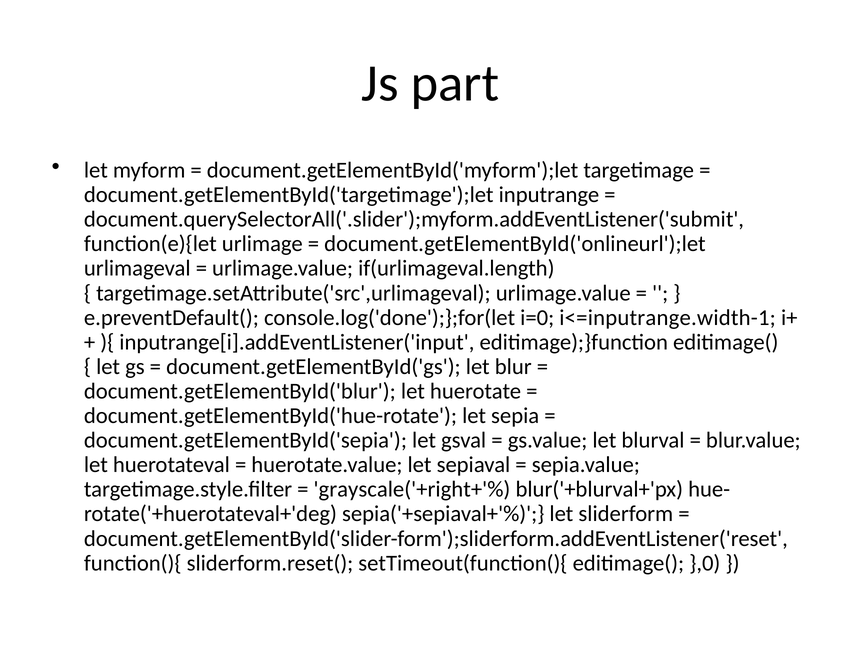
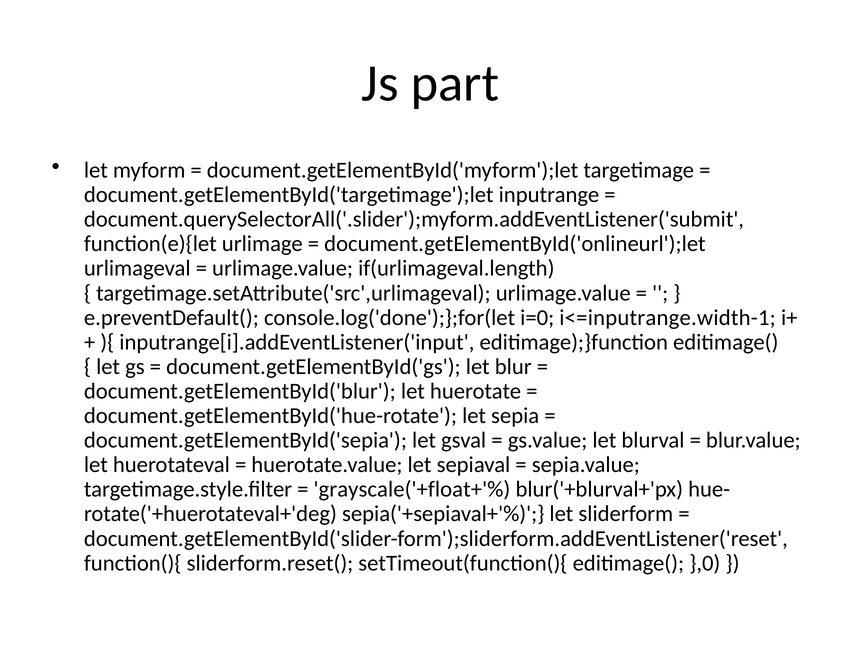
grayscale('+right+'%: grayscale('+right+'% -> grayscale('+float+'% (412, 489)
